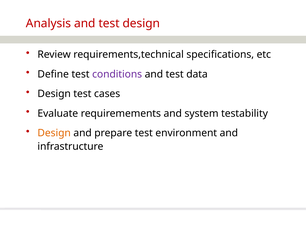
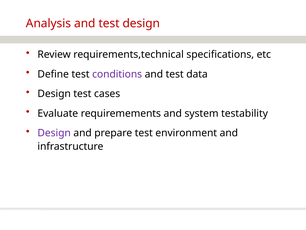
Design colour: orange -> purple (54, 133)
